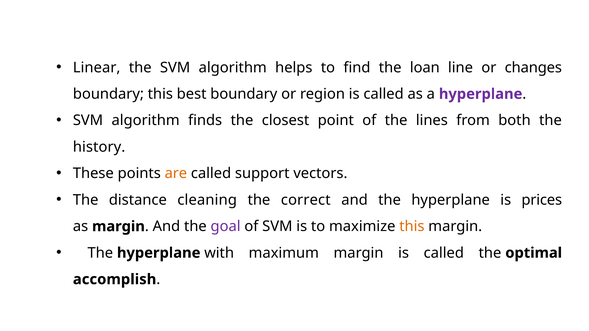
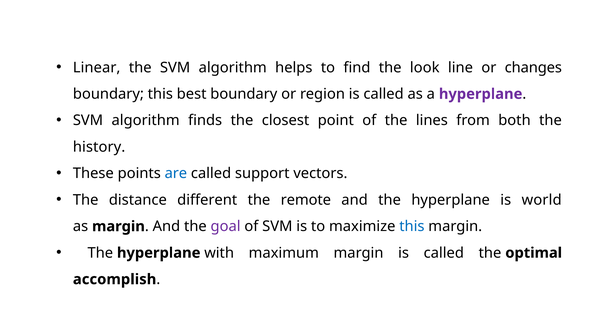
loan: loan -> look (425, 68)
are colour: orange -> blue (176, 174)
cleaning: cleaning -> different (207, 200)
correct: correct -> remote (306, 200)
prices: prices -> world (542, 200)
this colour: orange -> blue (412, 227)
